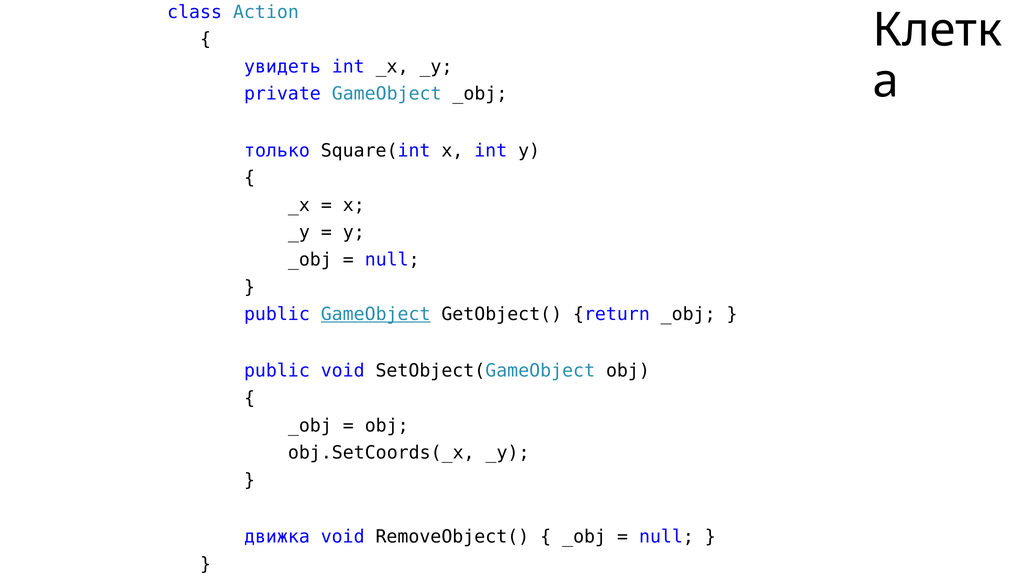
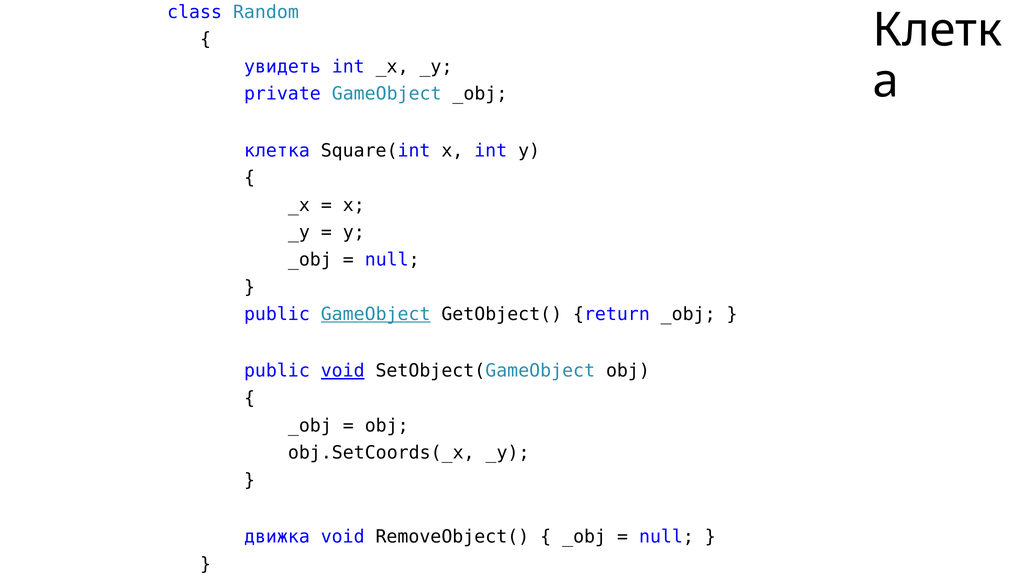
Action: Action -> Random (266, 12)
только: только -> клетка (277, 151)
void underline: none -> present (343, 371)
